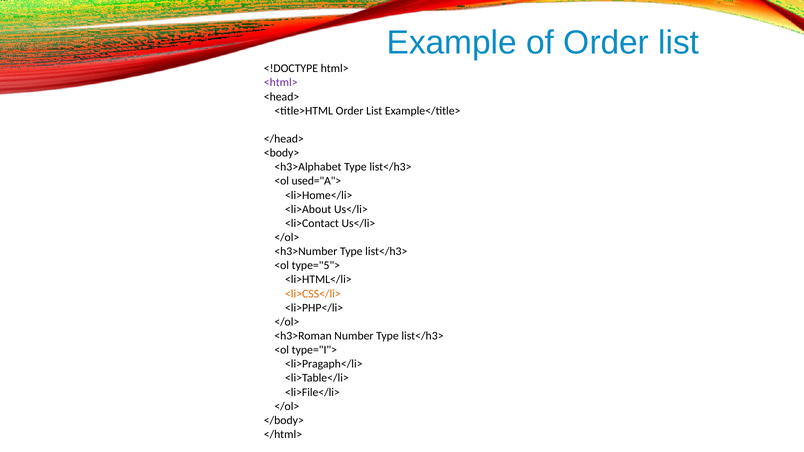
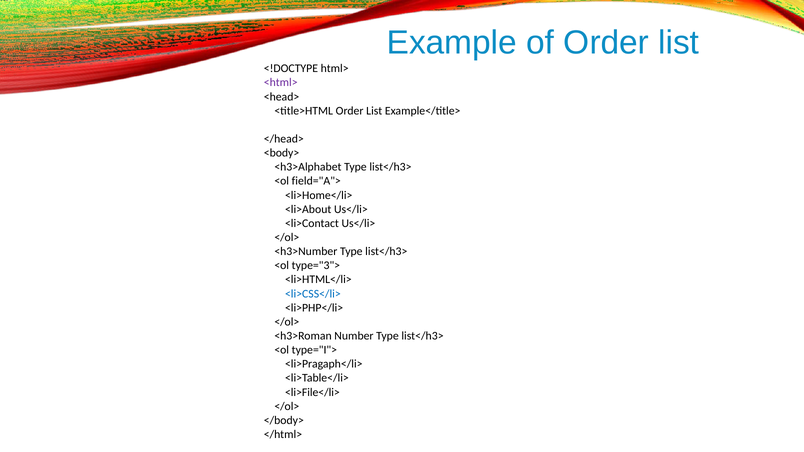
used="A">: used="A"> -> field="A"> (316, 181)
type="5">: type="5"> -> type="3"> (316, 266)
<li>CSS</li> colour: orange -> blue (313, 294)
